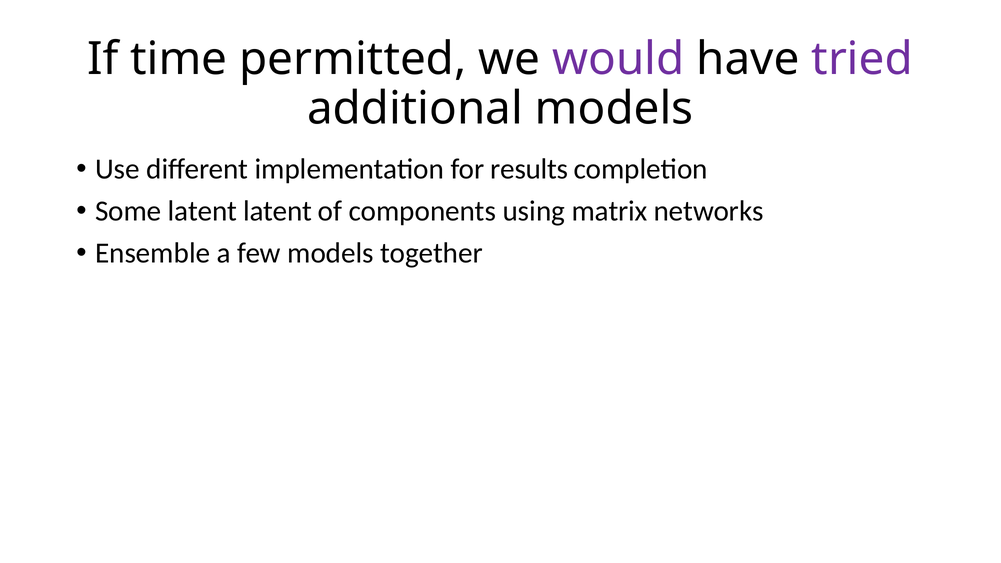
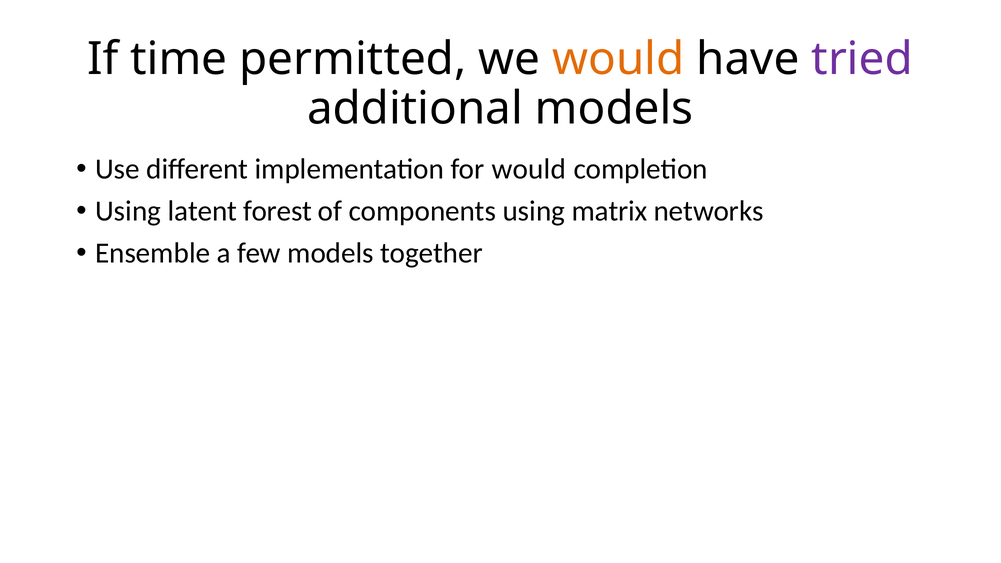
would colour: purple -> orange (618, 59)
for results: results -> would (529, 169)
Some: Some -> Using (128, 211)
latent latent: latent -> forest (278, 211)
